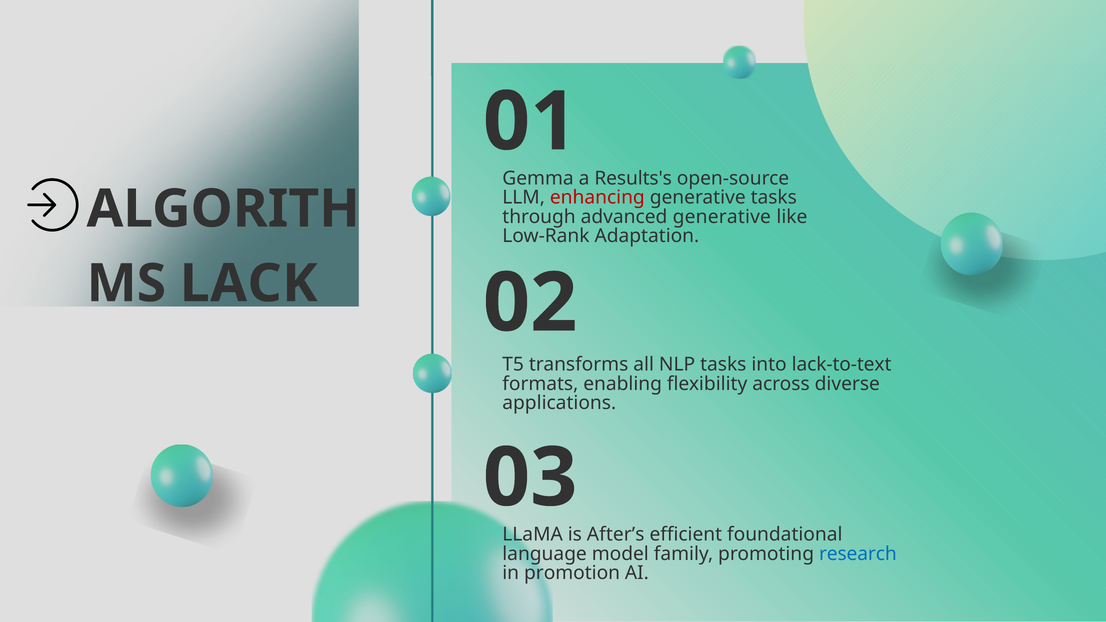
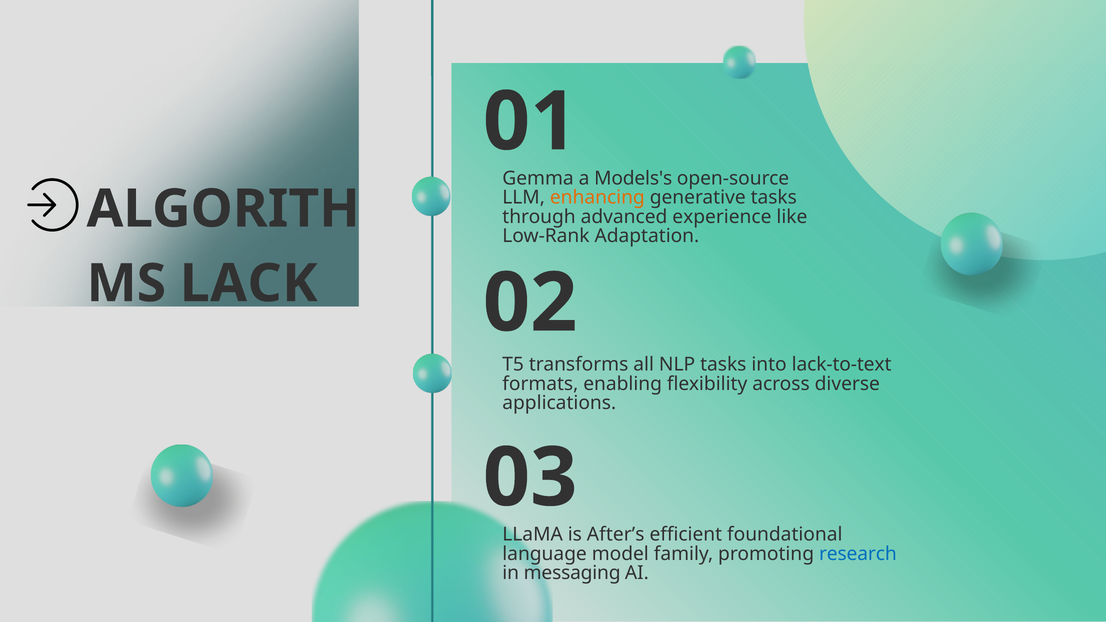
Results's: Results's -> Models's (633, 178)
enhancing colour: red -> orange (597, 198)
advanced generative: generative -> experience (722, 217)
promotion: promotion -> messaging (572, 573)
